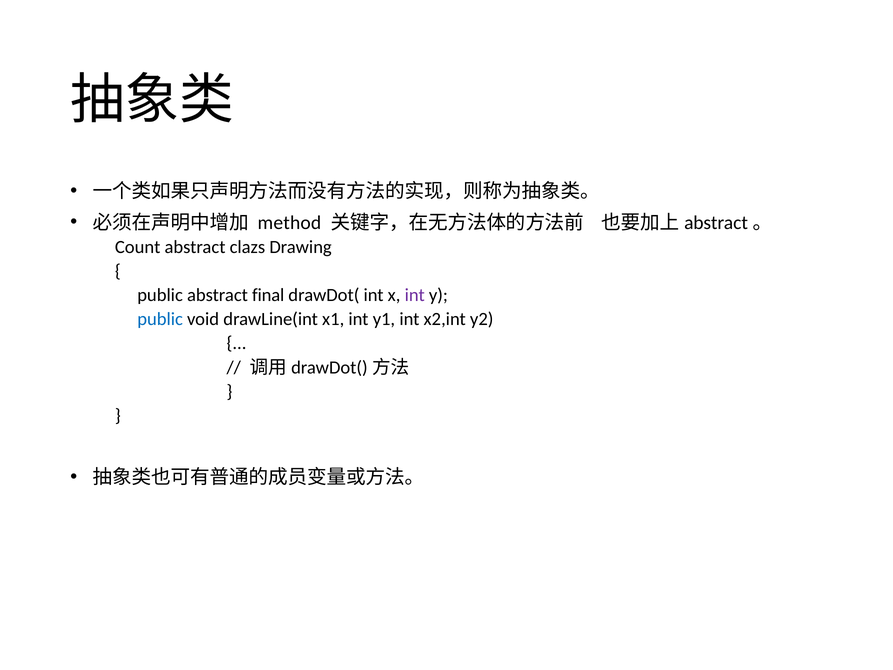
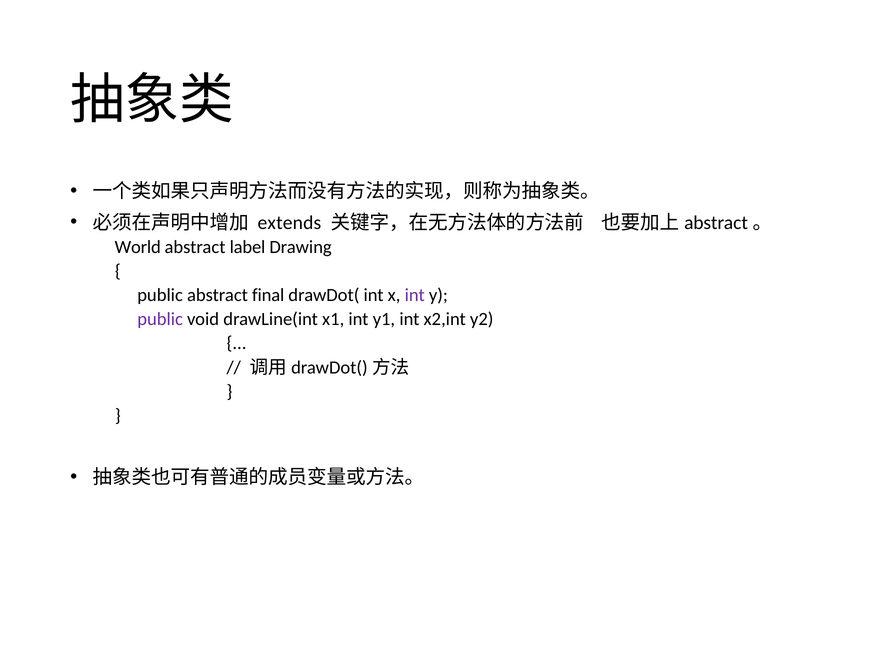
method: method -> extends (289, 222)
Count: Count -> World (138, 247)
clazs: clazs -> label (247, 247)
public colour: blue -> purple (160, 319)
